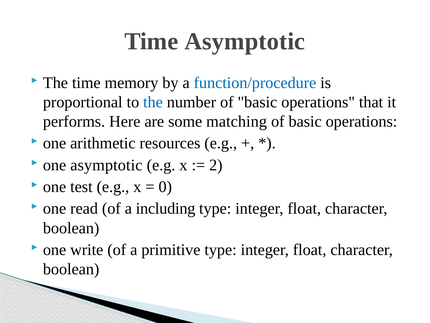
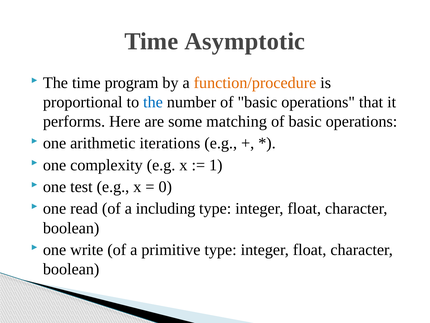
memory: memory -> program (132, 83)
function/procedure colour: blue -> orange (255, 83)
resources: resources -> iterations (170, 143)
one asymptotic: asymptotic -> complexity (106, 165)
2: 2 -> 1 (216, 165)
